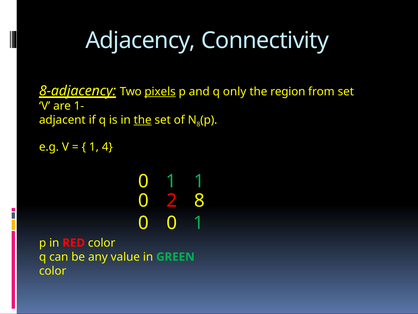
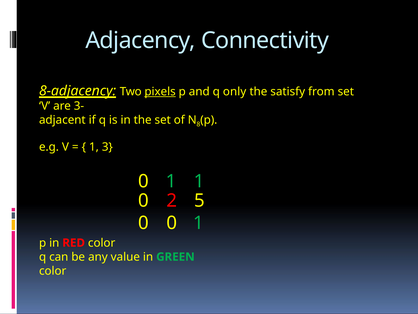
region: region -> satisfy (288, 91)
1-: 1- -> 3- (79, 106)
the underline: present -> none (143, 120)
4: 4 -> 3 (107, 147)
2 8: 8 -> 5 (200, 200)
